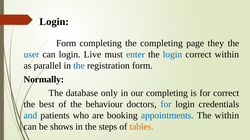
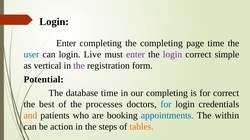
Form: Form -> Enter (66, 43)
page they: they -> time (216, 43)
enter colour: blue -> purple (135, 55)
login colour: blue -> purple (172, 55)
correct within: within -> simple (227, 55)
parallel: parallel -> vertical (48, 66)
the colour: blue -> purple (79, 66)
Normally: Normally -> Potential (44, 80)
database only: only -> time (109, 94)
behaviour: behaviour -> processes (104, 105)
and colour: blue -> orange (30, 116)
shows: shows -> action (62, 127)
